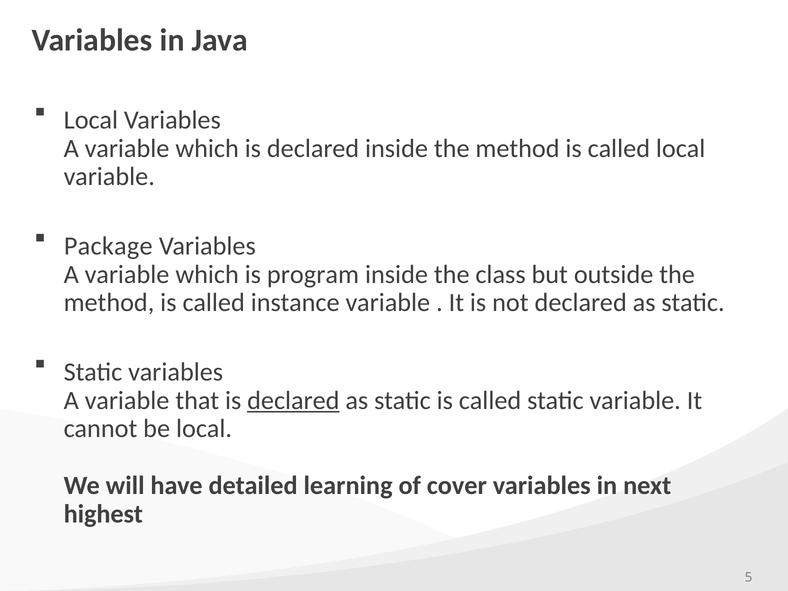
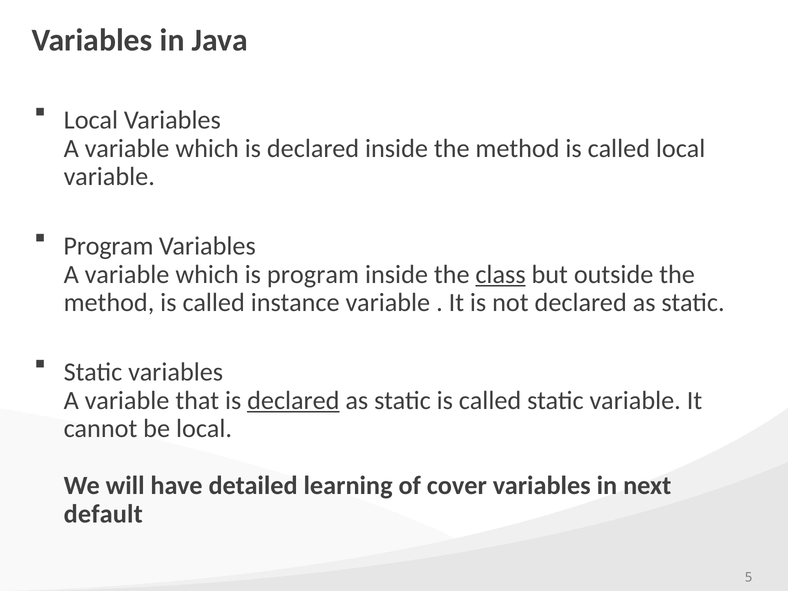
Package: Package -> Program (109, 246)
class underline: none -> present (501, 274)
highest: highest -> default (103, 514)
